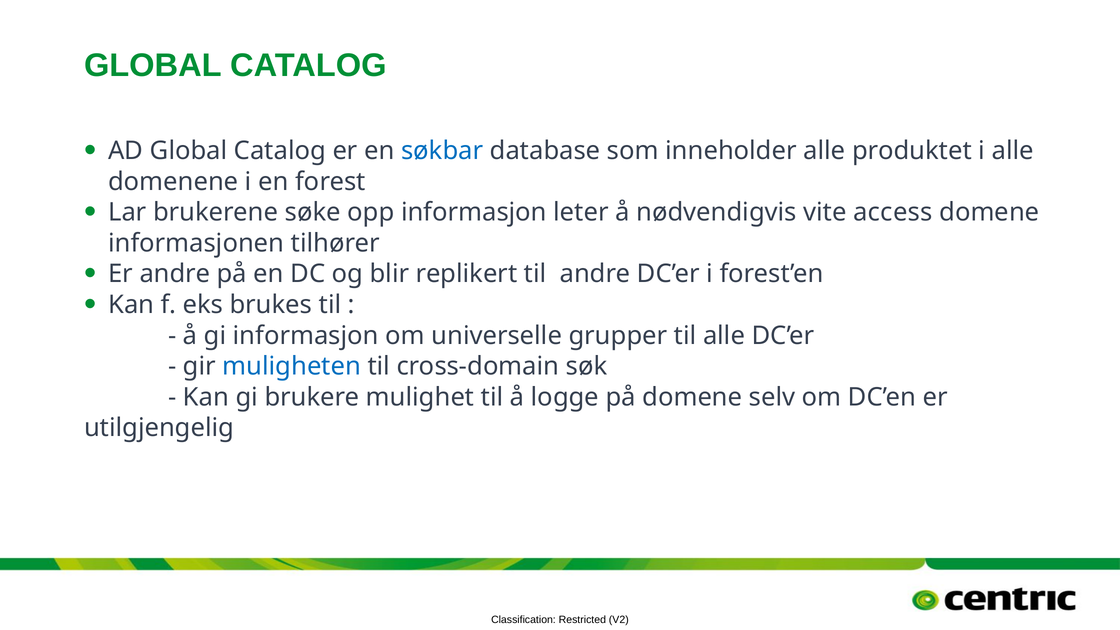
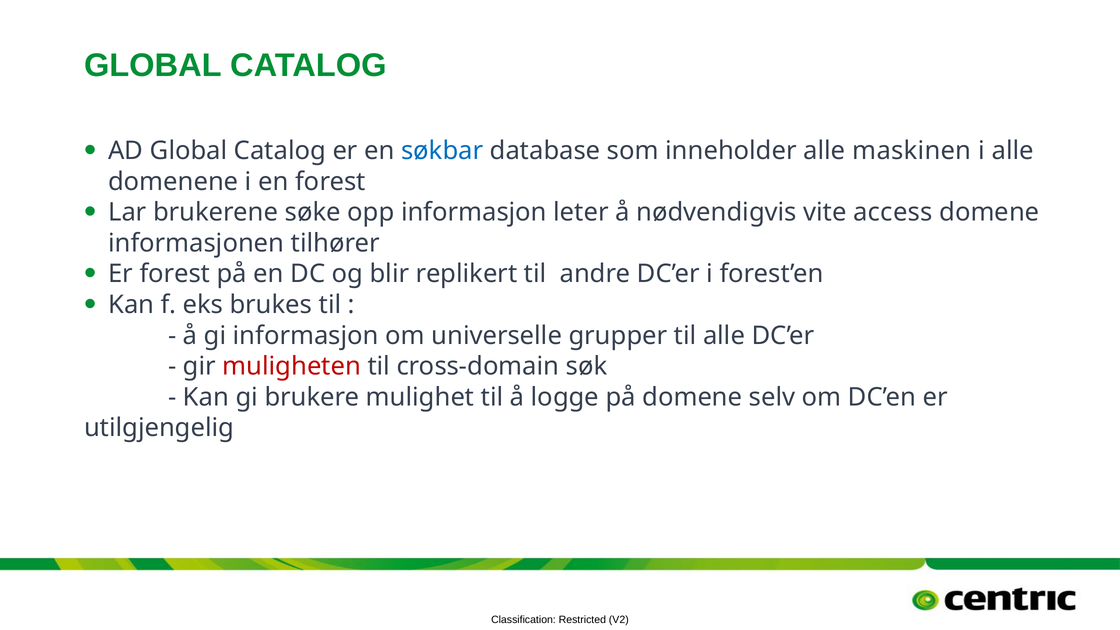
produktet: produktet -> maskinen (912, 151)
Er andre: andre -> forest (175, 274)
muligheten colour: blue -> red (292, 366)
